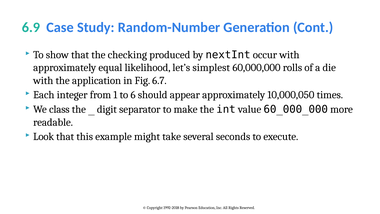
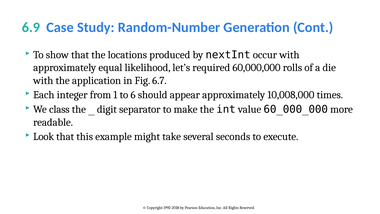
checking: checking -> locations (127, 55)
simplest: simplest -> required (211, 68)
10,000,050: 10,000,050 -> 10,008,000 (291, 95)
